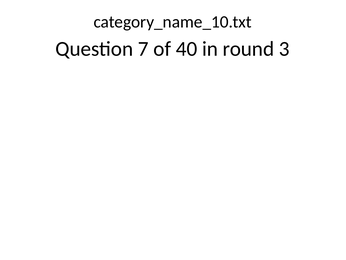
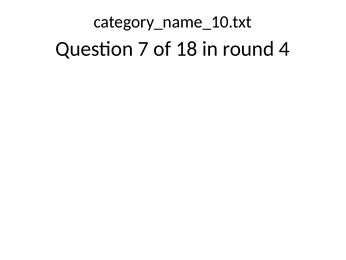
40: 40 -> 18 (187, 49)
3: 3 -> 4 (284, 49)
